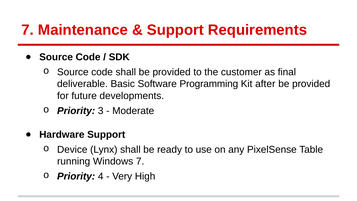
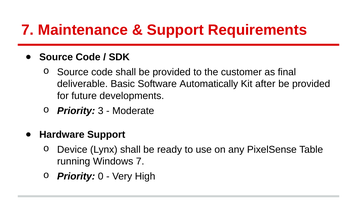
Programming: Programming -> Automatically (209, 84)
4: 4 -> 0 (101, 176)
